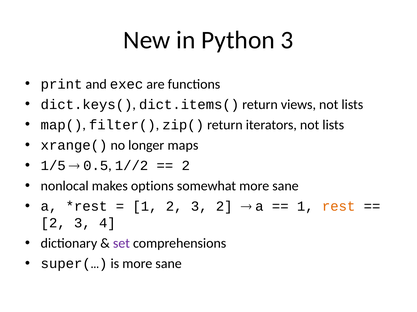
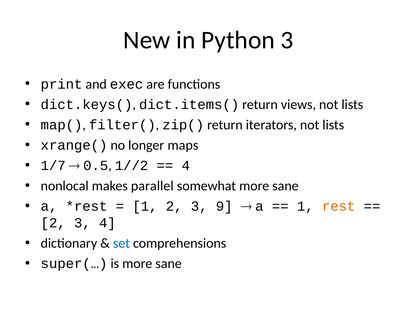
1/5: 1/5 -> 1/7 (53, 166)
2: 2 -> 4 (186, 166)
options: options -> parallel (152, 186)
3 2: 2 -> 9 (224, 207)
set colour: purple -> blue (121, 244)
